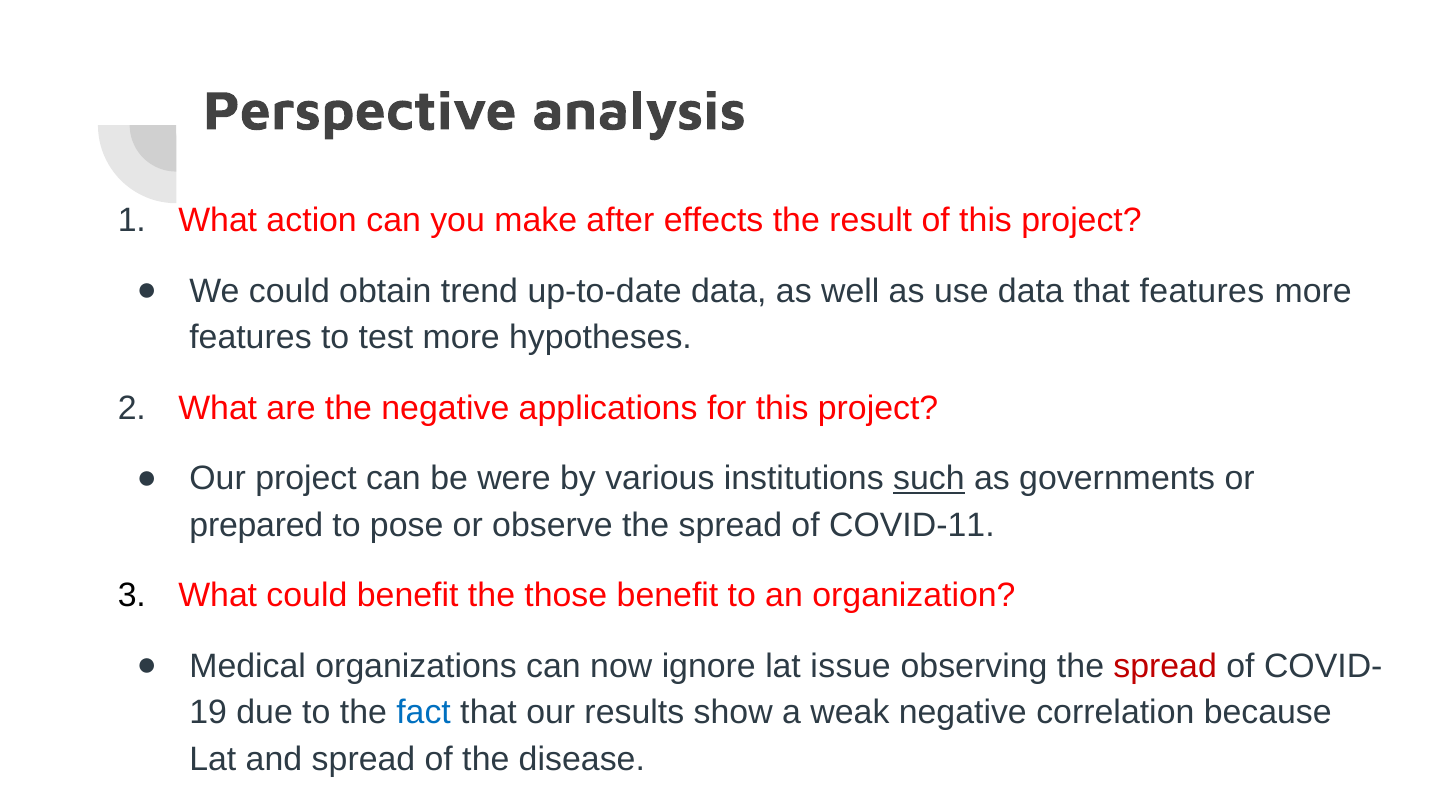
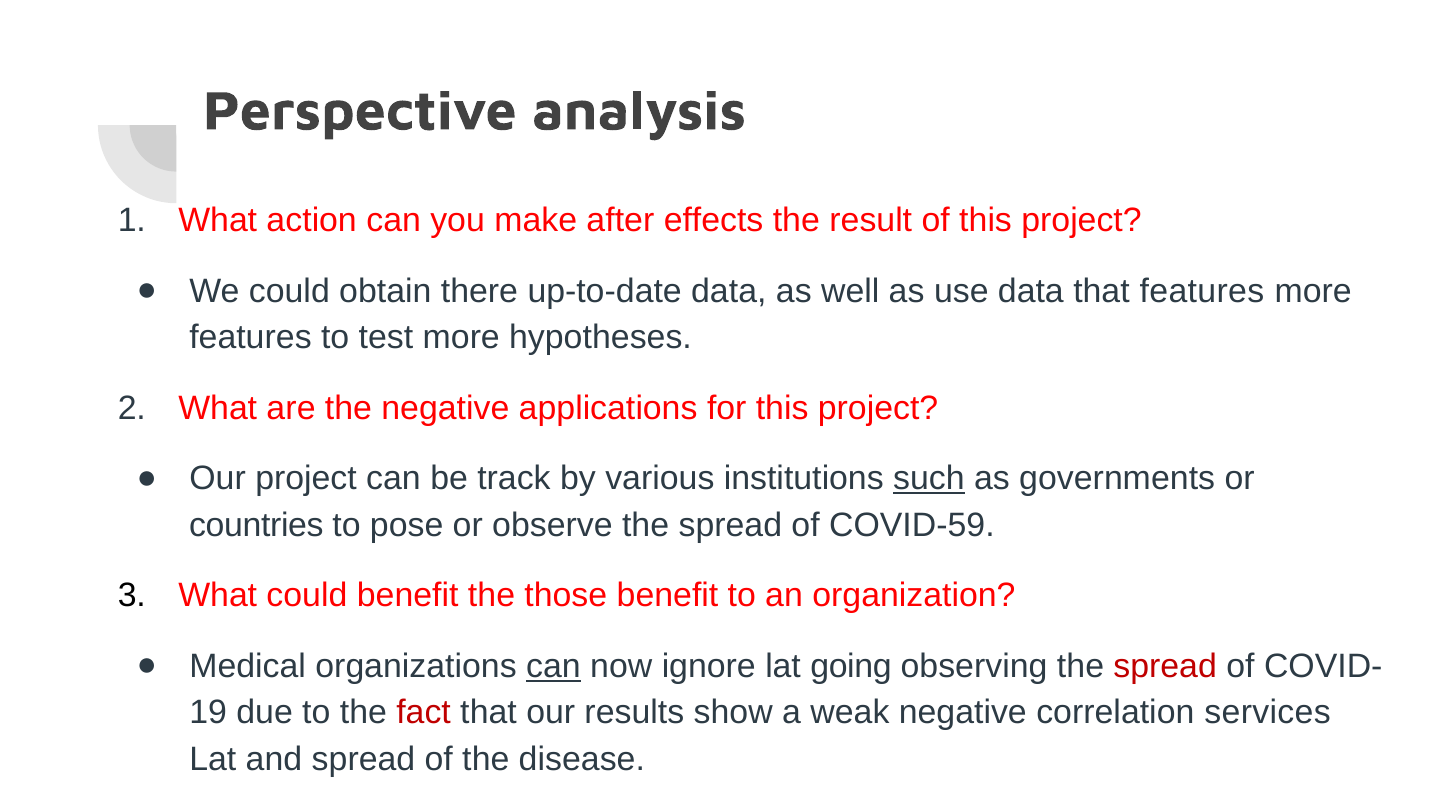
trend: trend -> there (479, 291)
were: were -> track (514, 479)
prepared: prepared -> countries (256, 526)
COVID-11: COVID-11 -> COVID-59 (912, 526)
can underline: none -> present (553, 667)
issue: issue -> going (851, 667)
fact colour: blue -> red (424, 713)
because: because -> services (1268, 713)
